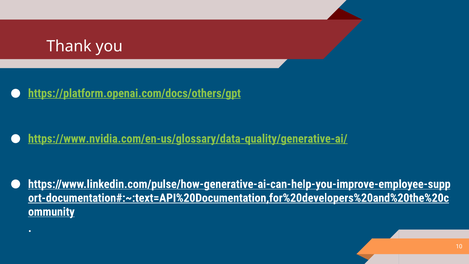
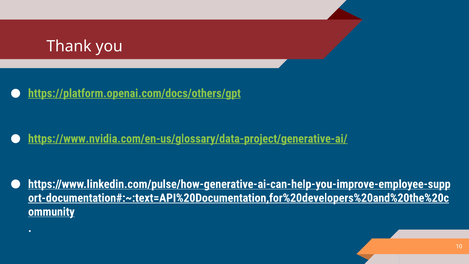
https://www.nvidia.com/en-us/glossary/data-quality/generative-ai/: https://www.nvidia.com/en-us/glossary/data-quality/generative-ai/ -> https://www.nvidia.com/en-us/glossary/data-project/generative-ai/ (188, 139)
